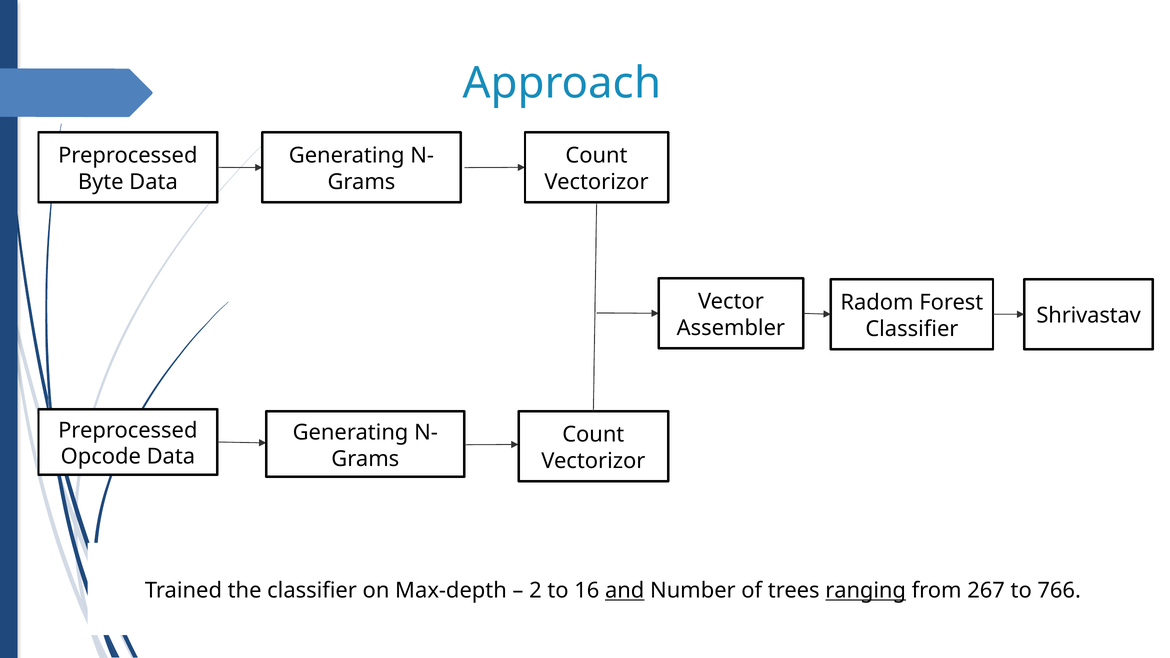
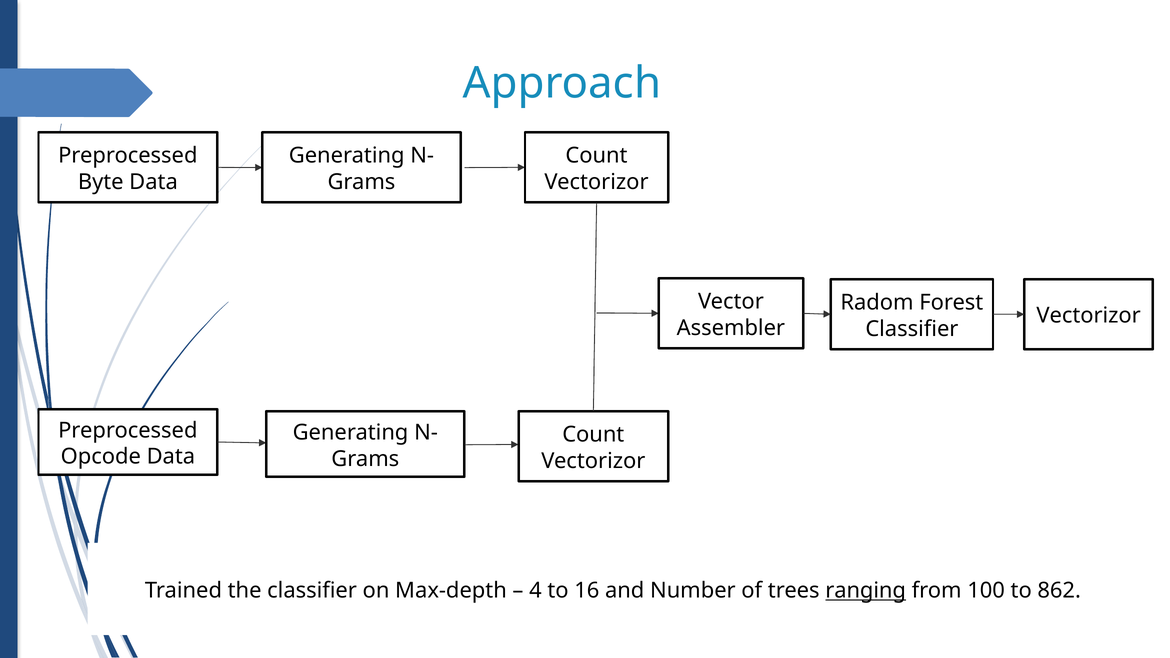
Shrivastav: Shrivastav -> Vectorizor (1089, 316)
2: 2 -> 4 (535, 591)
and underline: present -> none (625, 591)
267: 267 -> 100 (986, 591)
766: 766 -> 862 (1059, 591)
